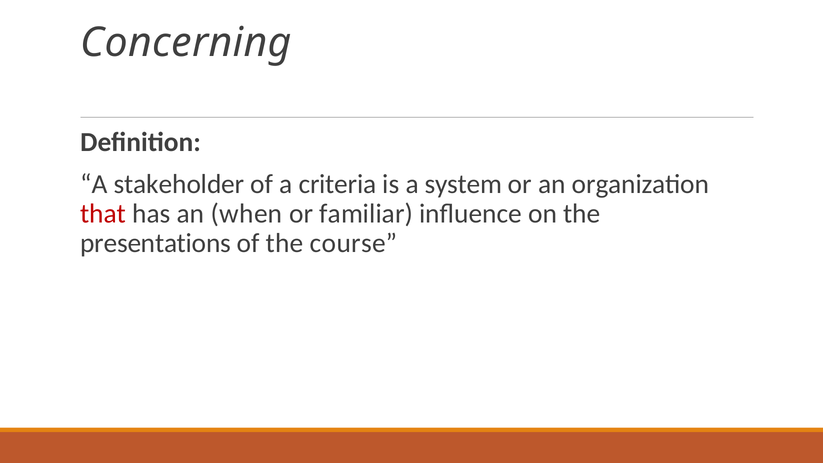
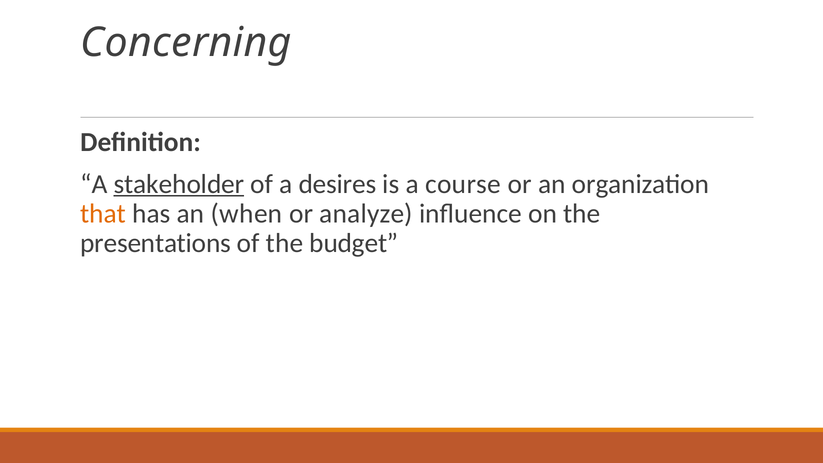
stakeholder underline: none -> present (179, 184)
criteria: criteria -> desires (338, 184)
system: system -> course (463, 184)
that colour: red -> orange (103, 214)
familiar: familiar -> analyze (366, 214)
course: course -> budget (354, 243)
